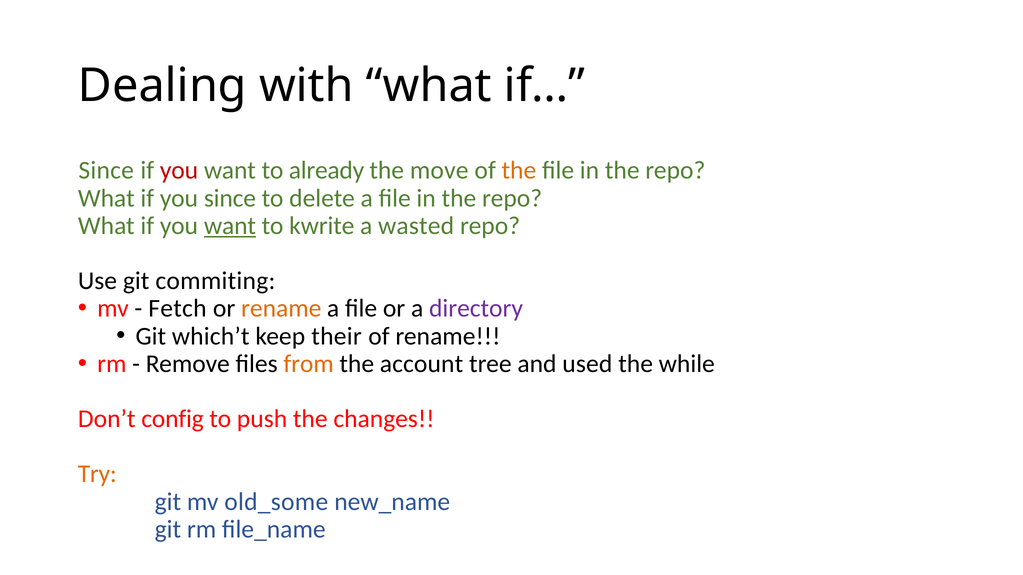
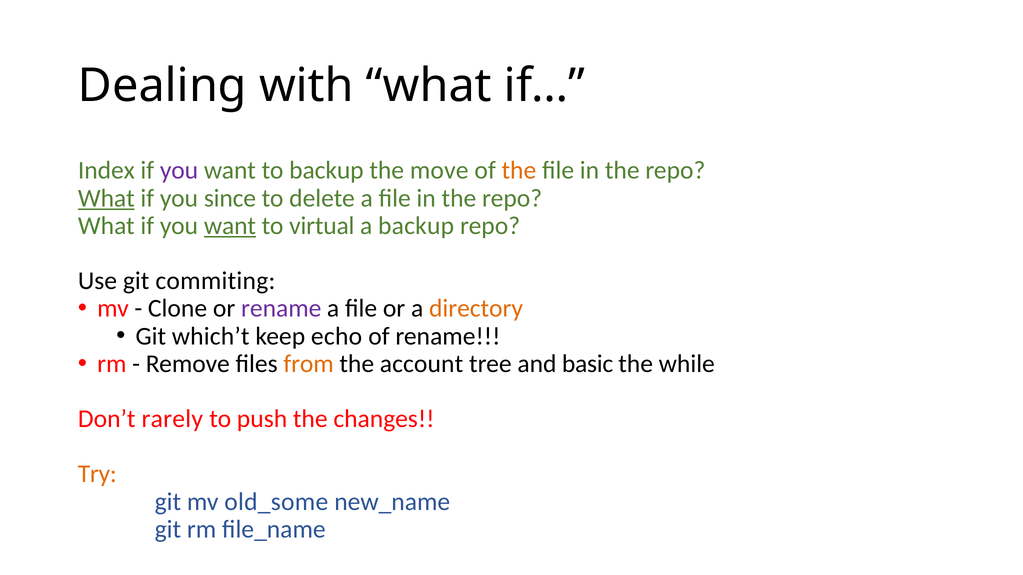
Since: Since -> Index (106, 171)
you colour: red -> purple (179, 171)
to already: already -> backup (326, 171)
What underline: none -> present (106, 198)
kwrite: kwrite -> virtual (322, 226)
a wasted: wasted -> backup (416, 226)
Fetch: Fetch -> Clone (178, 309)
rename colour: orange -> purple (281, 309)
directory colour: purple -> orange (476, 309)
their: their -> echo (337, 336)
used: used -> basic (588, 364)
config: config -> rarely (172, 419)
